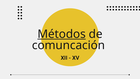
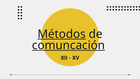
comuncación underline: none -> present (68, 45)
